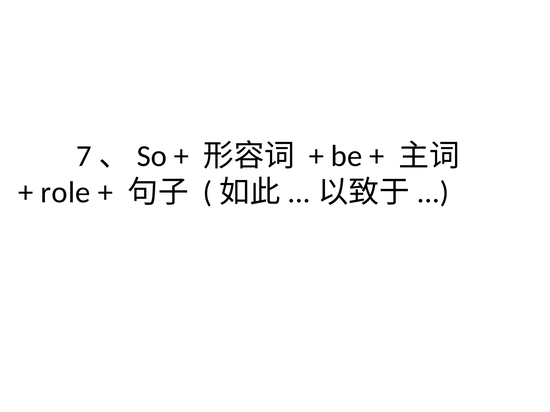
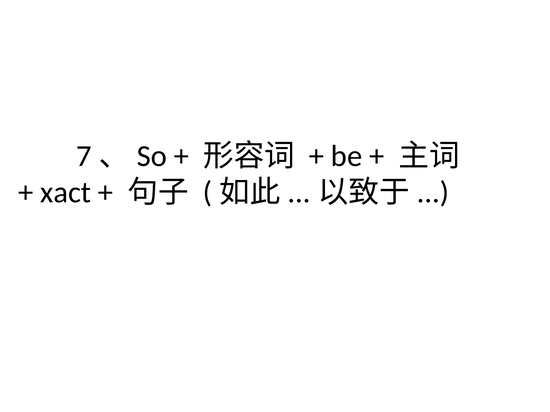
role: role -> xact (66, 193)
